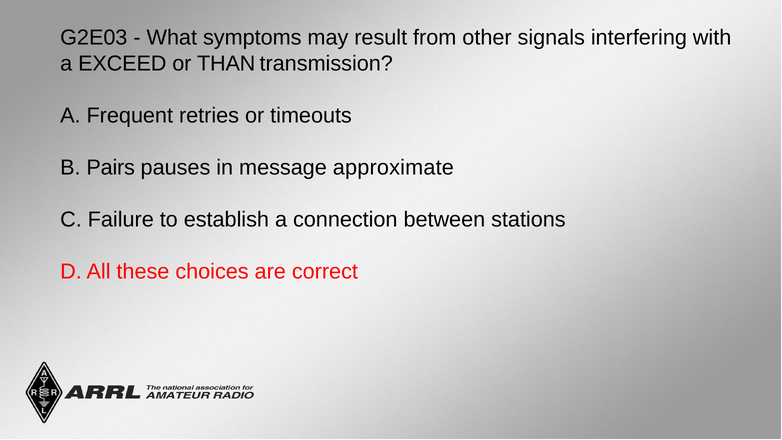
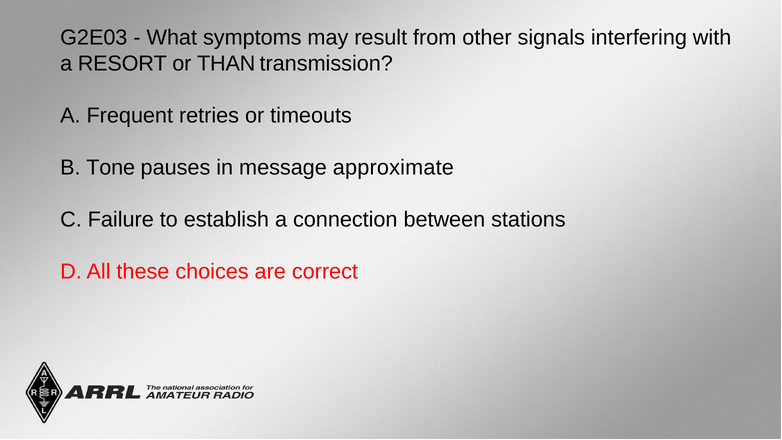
EXCEED: EXCEED -> RESORT (122, 64)
Pairs: Pairs -> Tone (111, 168)
